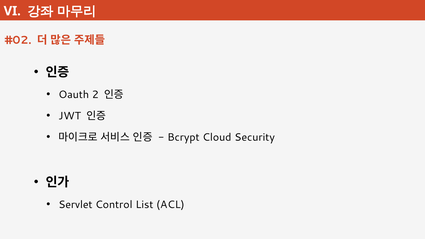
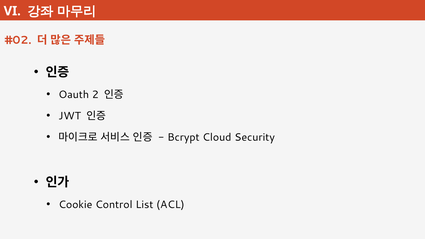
Servlet: Servlet -> Cookie (75, 205)
